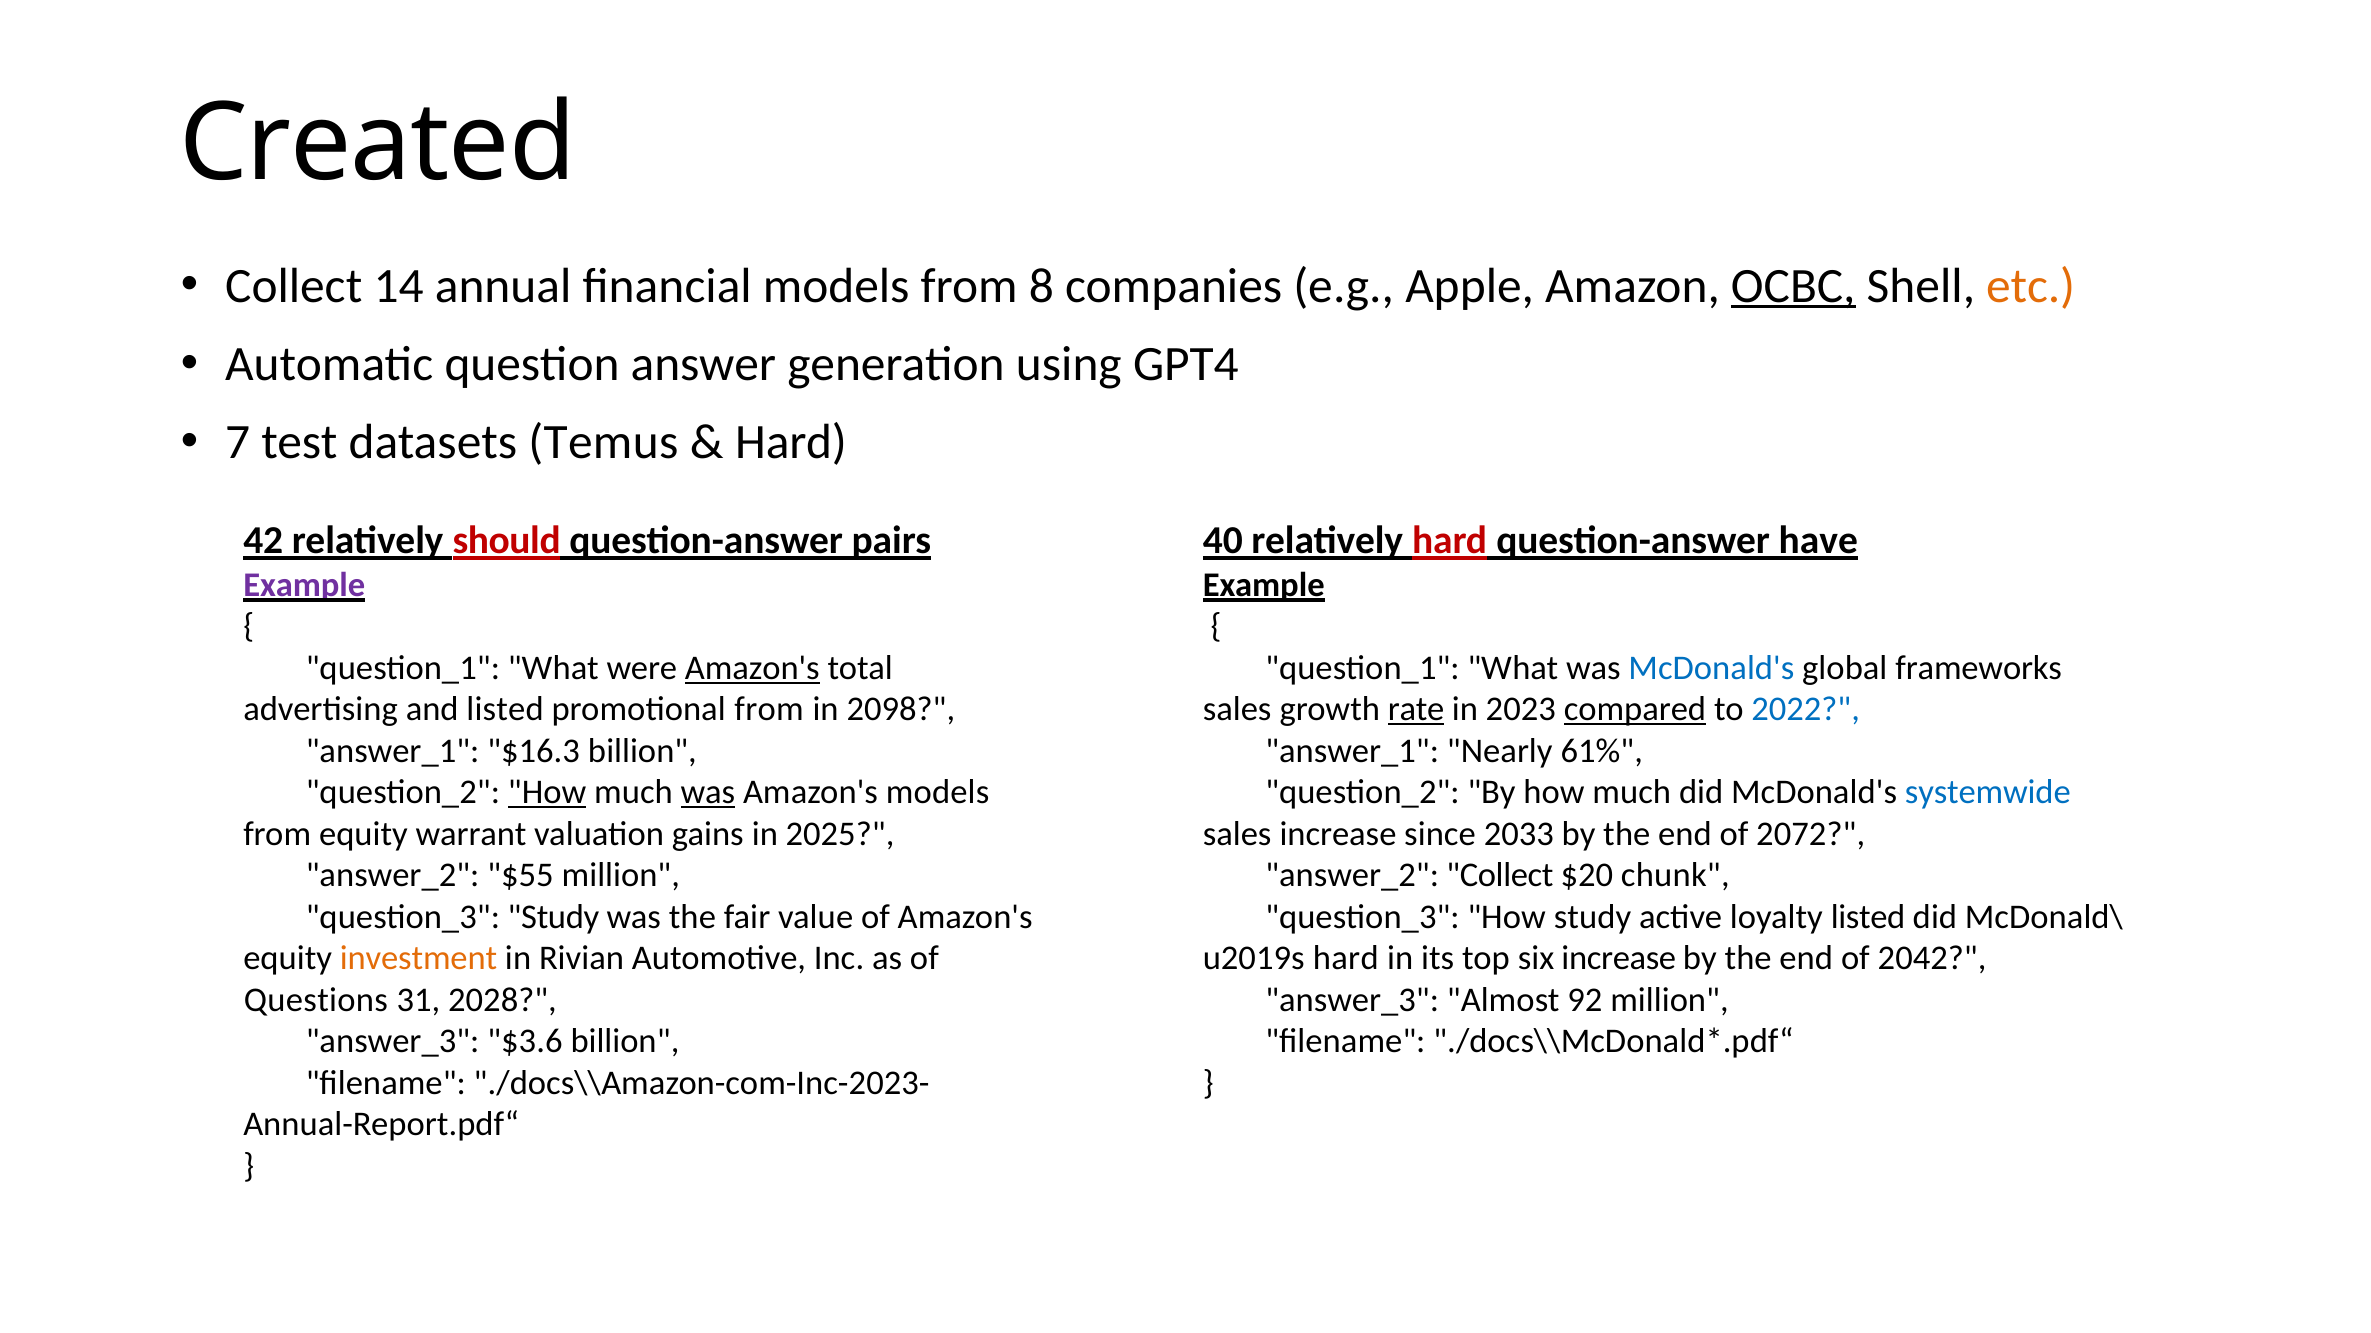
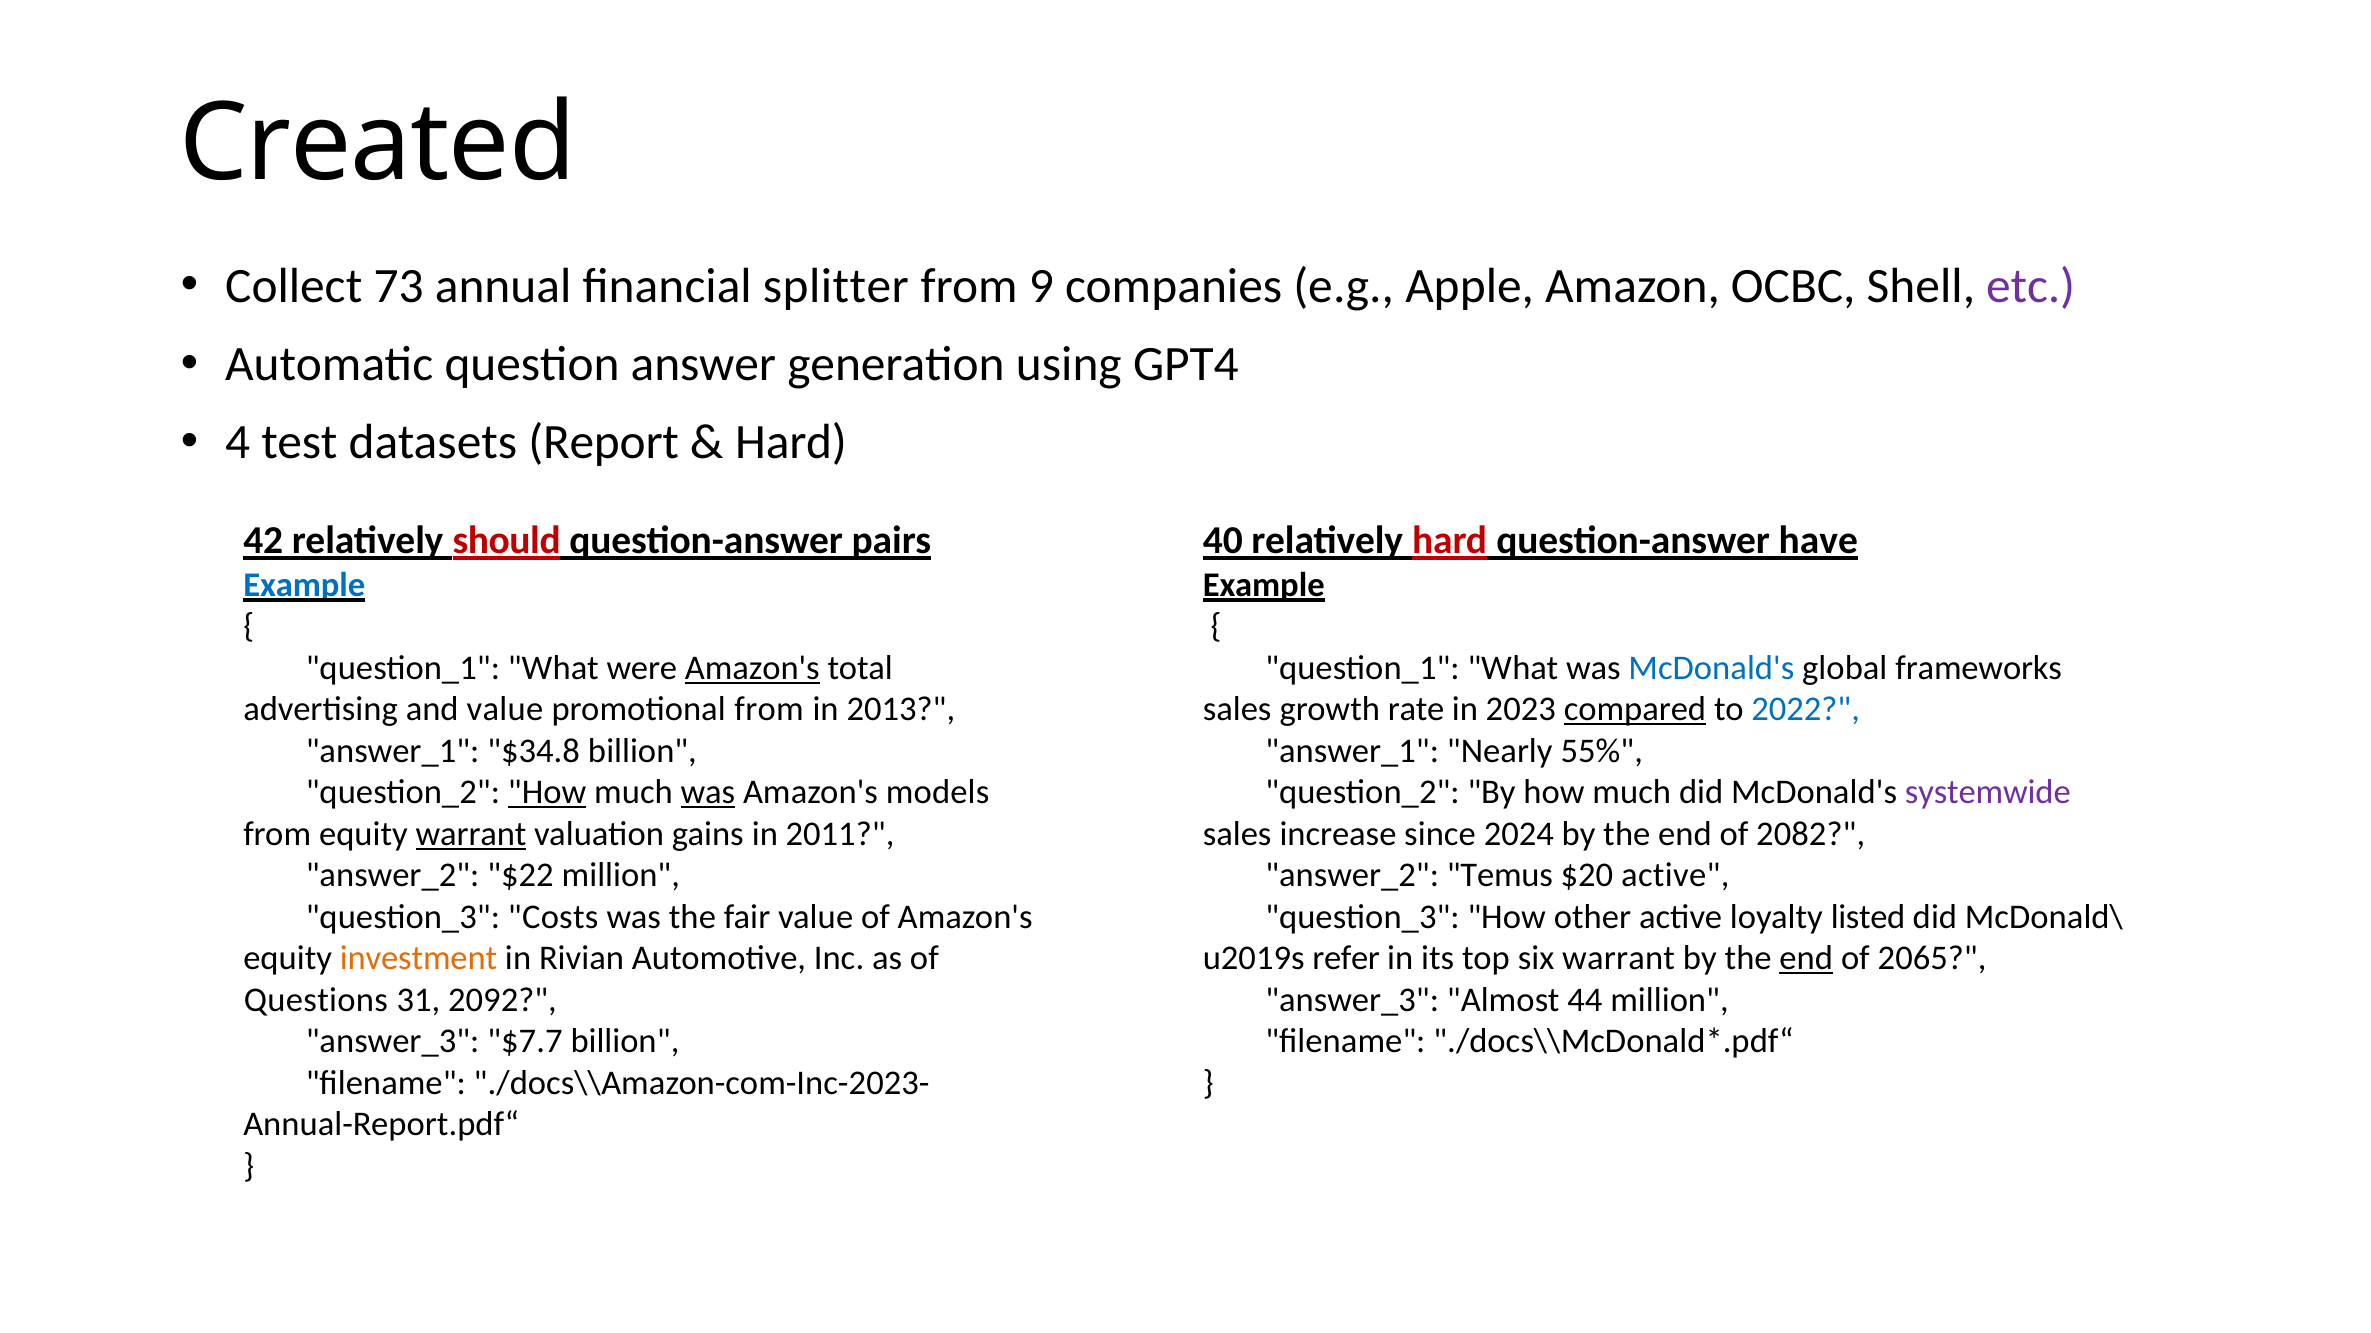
14: 14 -> 73 (399, 286)
financial models: models -> splitter (836, 286)
8: 8 -> 9 (1041, 286)
OCBC underline: present -> none (1793, 286)
etc colour: orange -> purple (2031, 286)
7: 7 -> 4 (238, 442)
Temus: Temus -> Report (604, 442)
Example colour: purple -> blue (304, 585)
and listed: listed -> value (505, 710)
2098: 2098 -> 2013 (901, 710)
rate underline: present -> none (1416, 710)
$16.3: $16.3 -> $34.8 (534, 751)
61%: 61% -> 55% (1602, 751)
systemwide colour: blue -> purple (1988, 793)
warrant underline: none -> present (471, 834)
2025: 2025 -> 2011 (840, 834)
2033: 2033 -> 2024 (1519, 834)
2072: 2072 -> 2082 (1811, 834)
$55: $55 -> $22 (520, 876)
answer_2 Collect: Collect -> Temus (1500, 876)
$20 chunk: chunk -> active (1675, 876)
question_3 Study: Study -> Costs (553, 917)
How study: study -> other (1593, 917)
hard: hard -> refer (1346, 959)
six increase: increase -> warrant (1619, 959)
end underline: none -> present (1806, 959)
2042: 2042 -> 2065 (1932, 959)
2028: 2028 -> 2092 (503, 1001)
92: 92 -> 44 (1585, 1001)
$3.6: $3.6 -> $7.7 (525, 1042)
